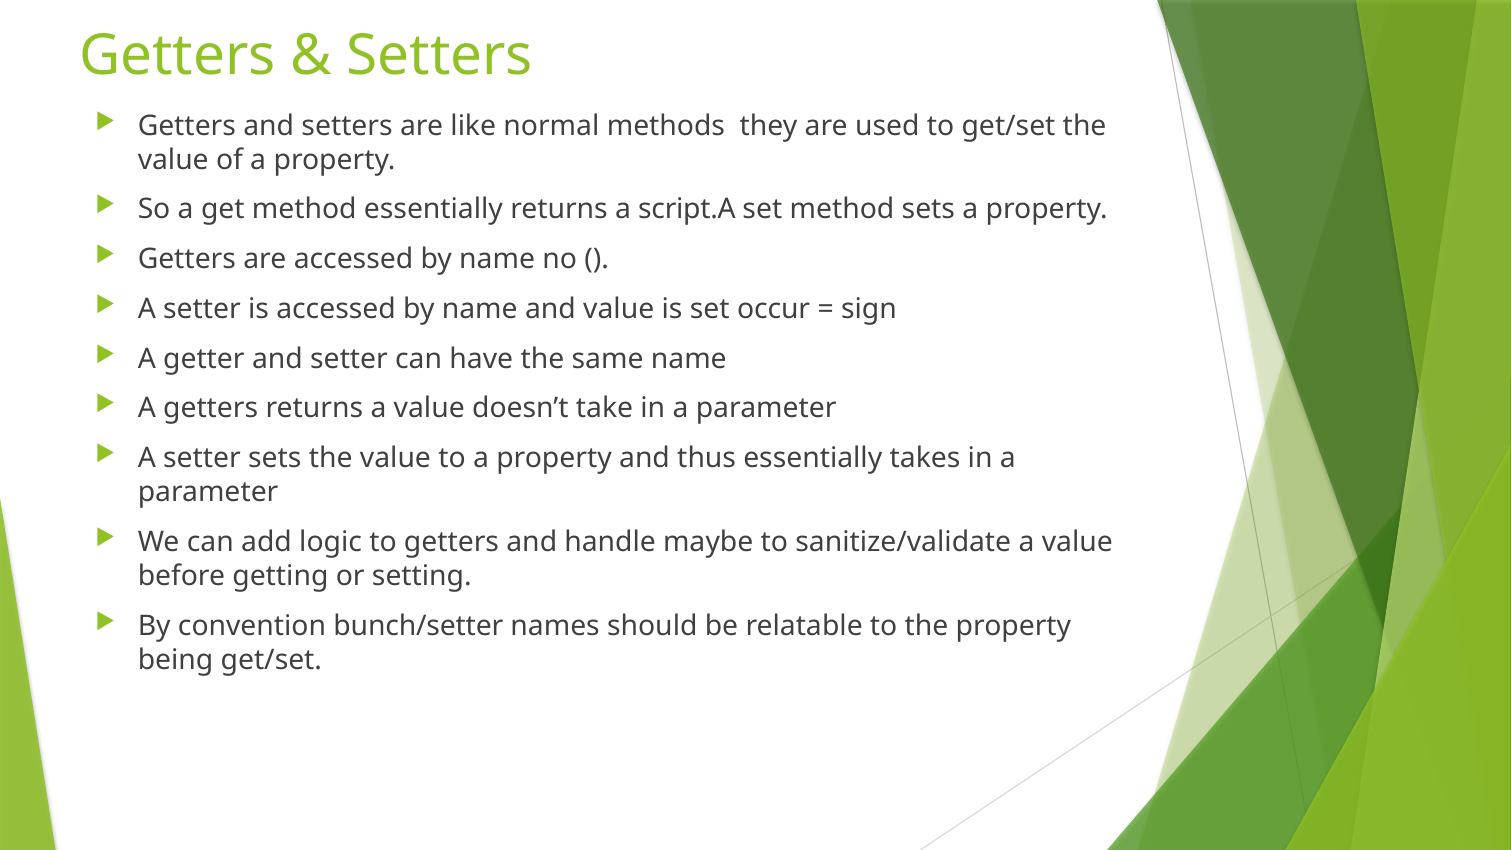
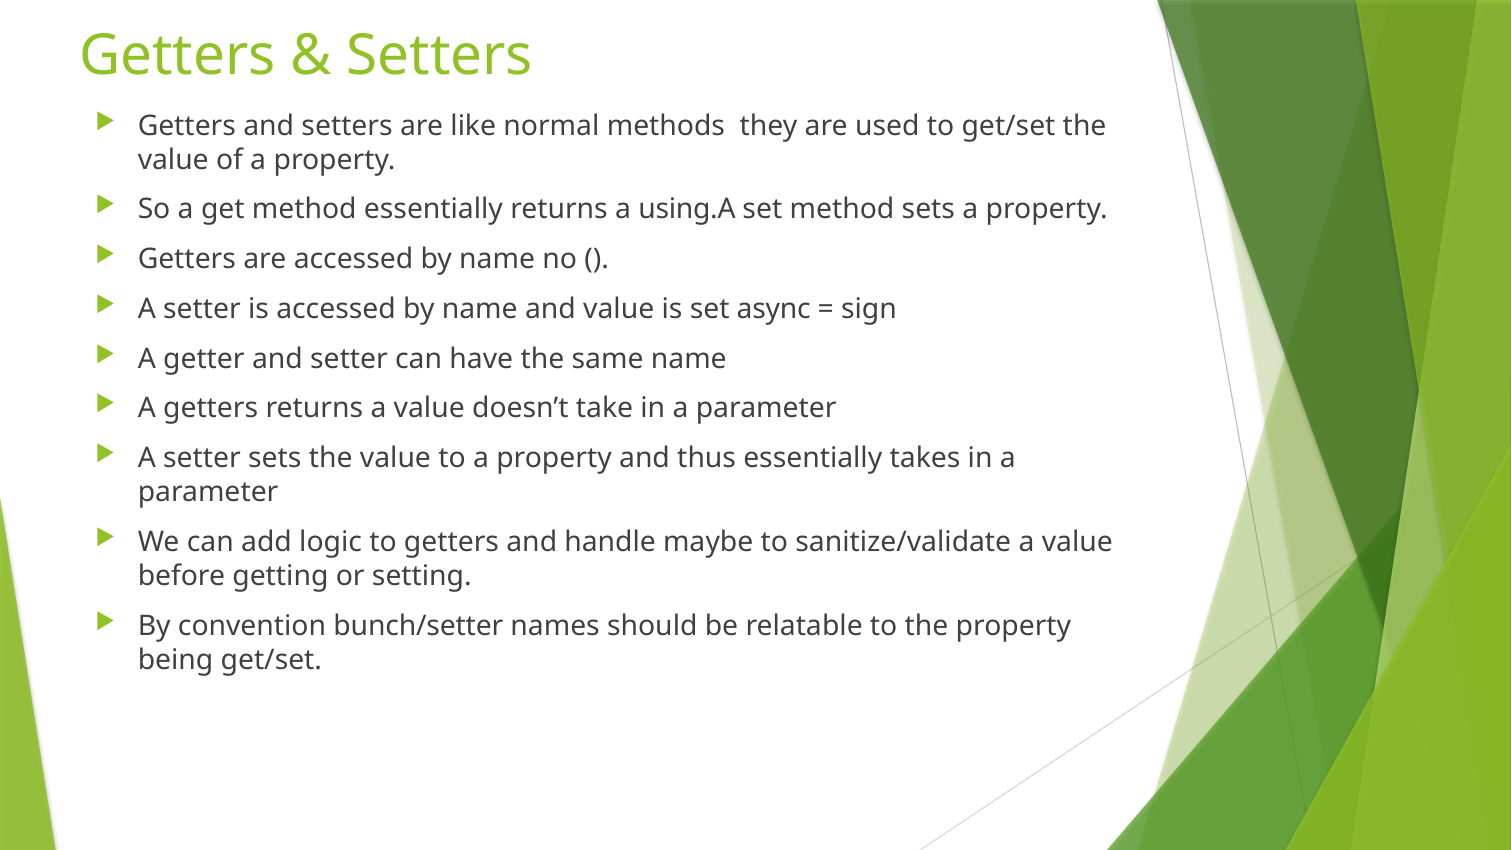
script.A: script.A -> using.A (687, 209)
occur: occur -> async (774, 309)
